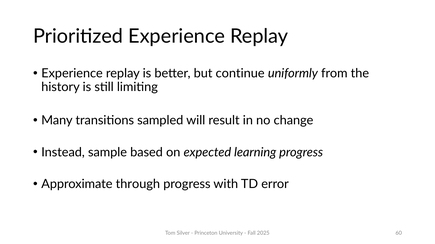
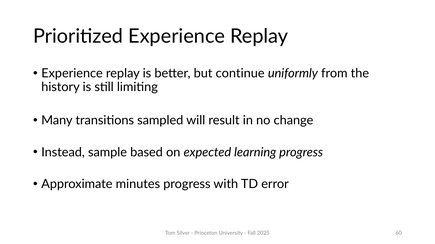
through: through -> minutes (138, 185)
